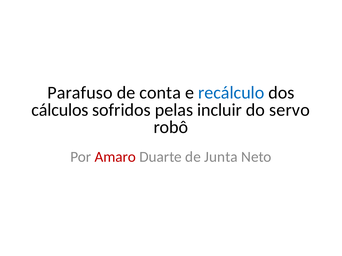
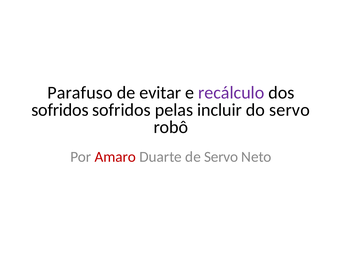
conta: conta -> evitar (160, 93)
recálculo colour: blue -> purple (231, 93)
cálculos: cálculos -> sofridos (60, 110)
de Junta: Junta -> Servo (221, 157)
